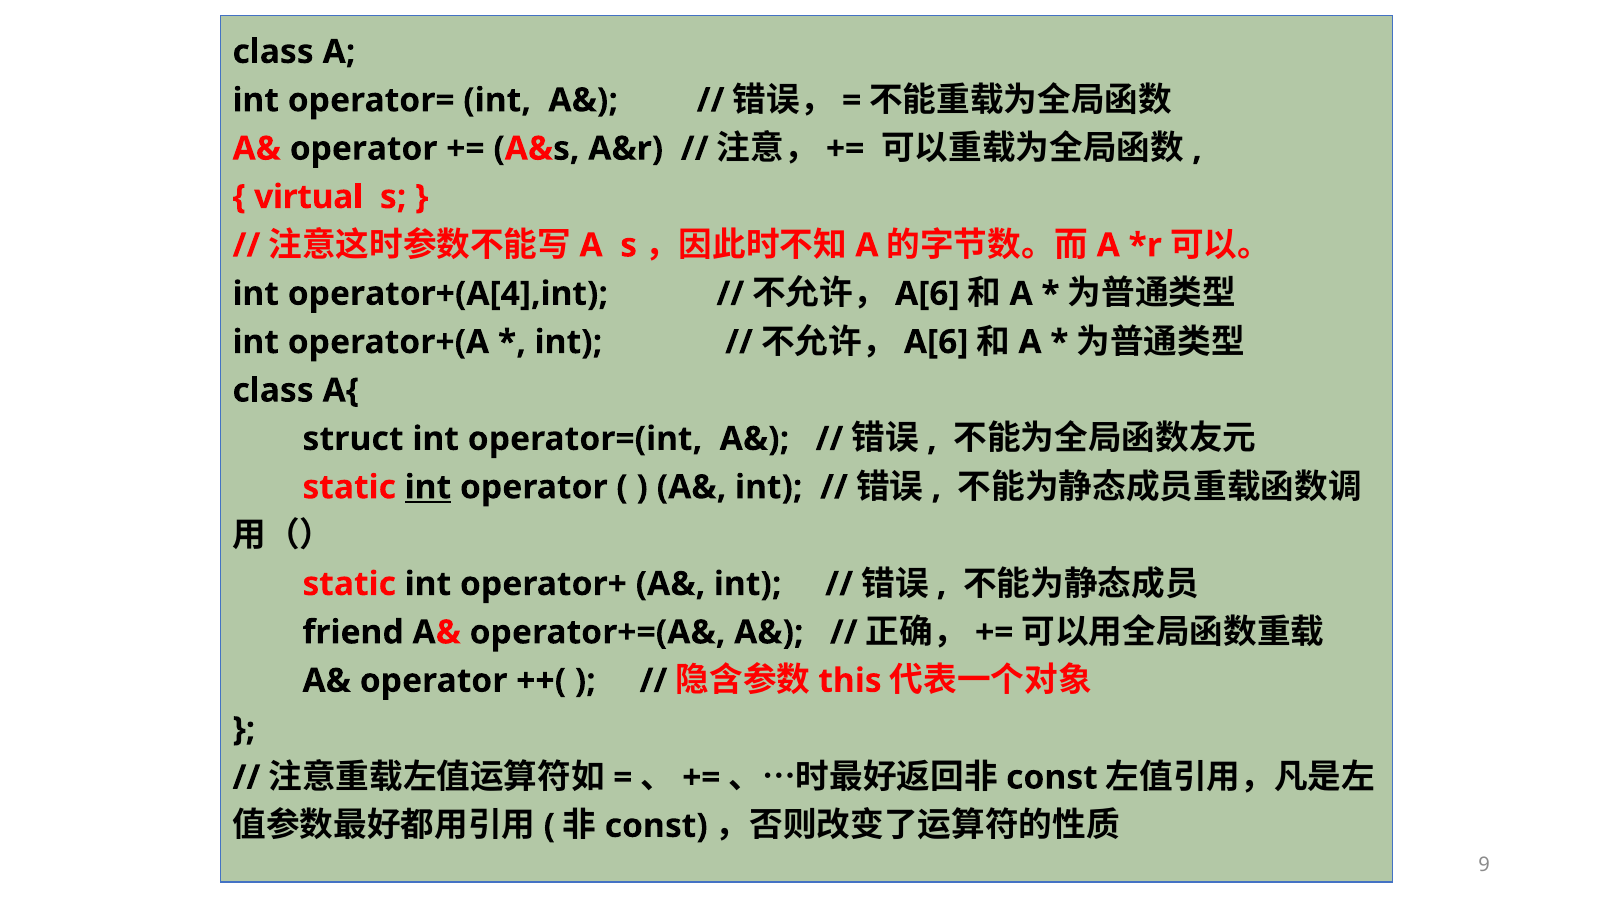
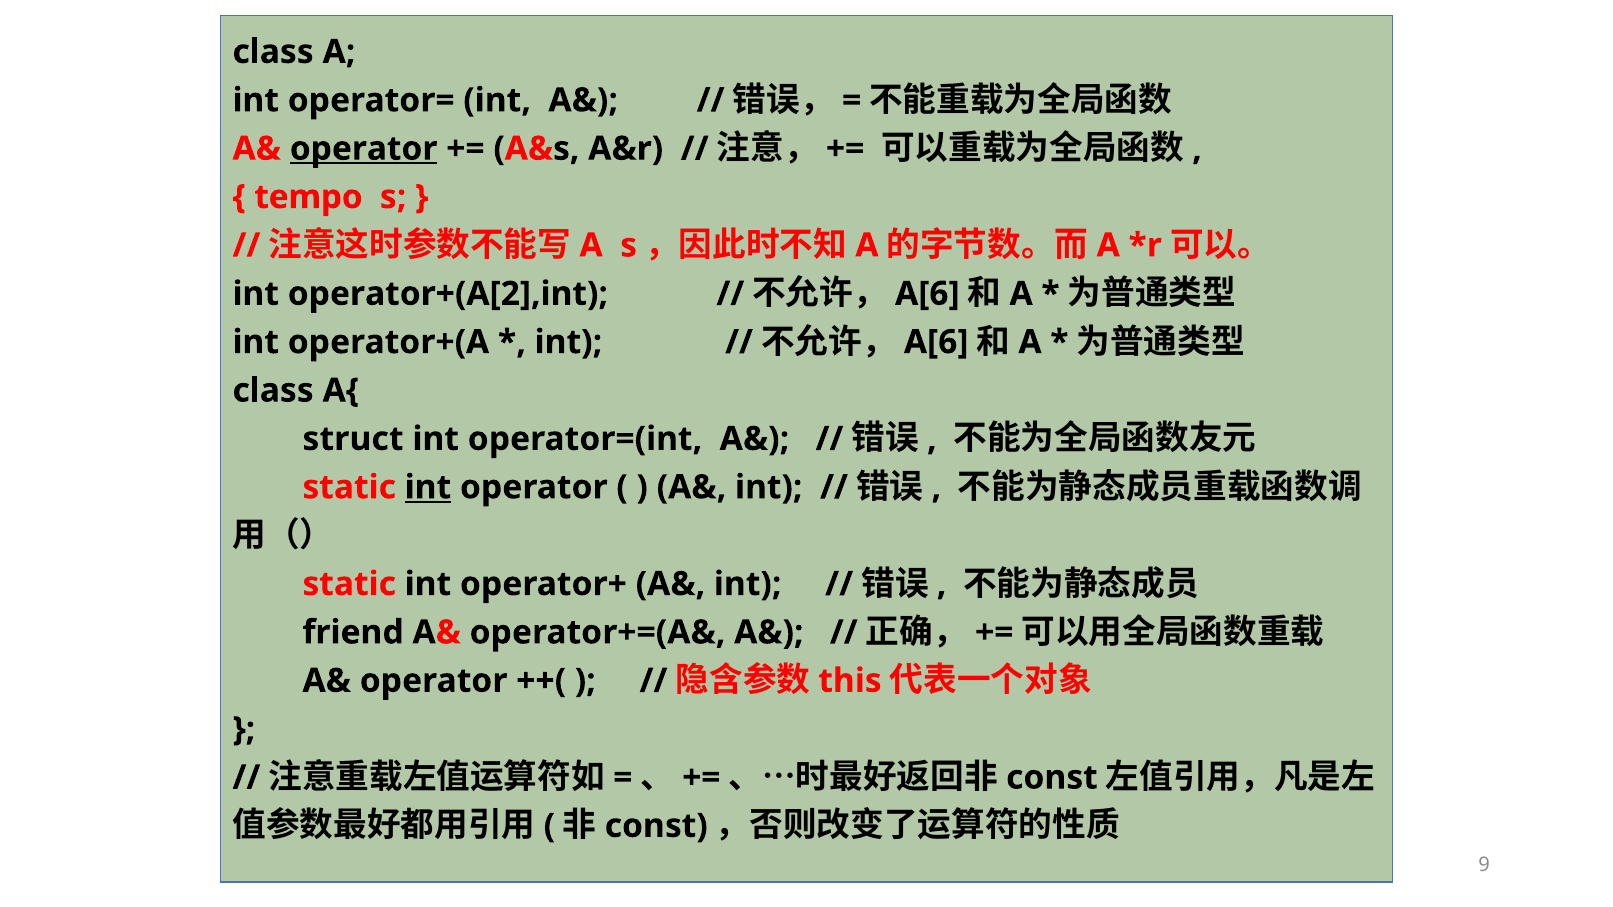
operator underline: none -> present (364, 149)
virtual: virtual -> tempo (309, 197)
operator+(A[4],int: operator+(A[4],int -> operator+(A[2],int (448, 294)
